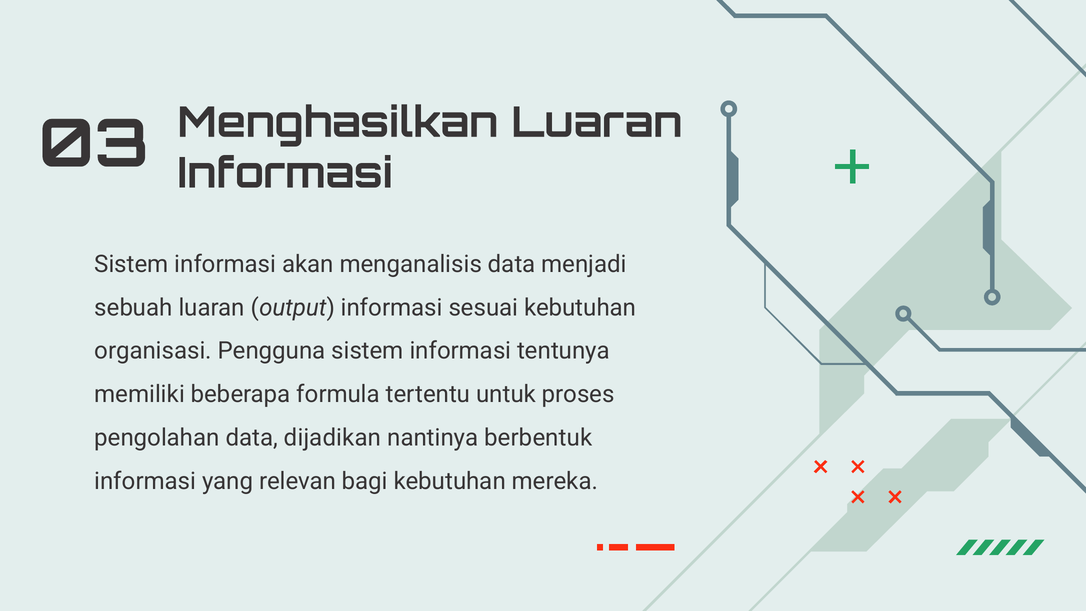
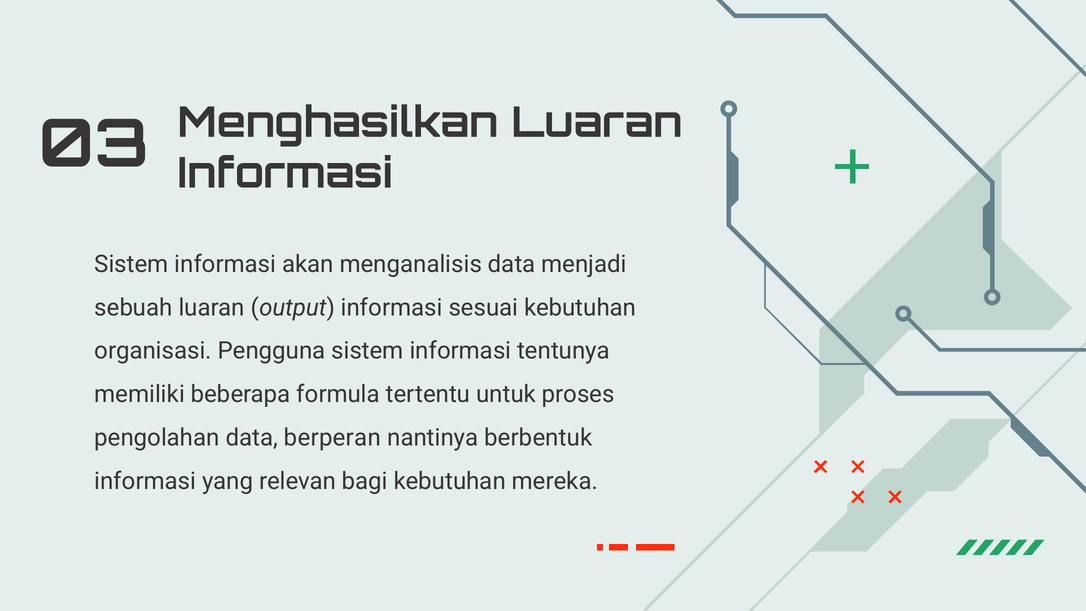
dijadikan: dijadikan -> berperan (332, 438)
